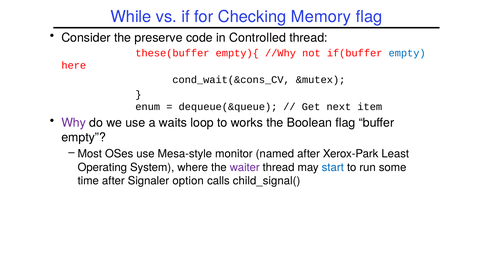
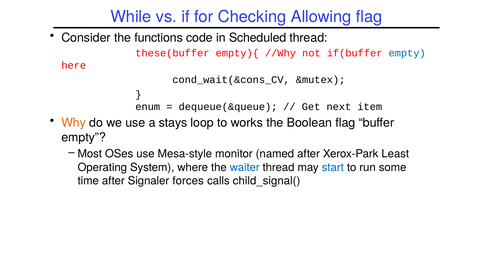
Memory: Memory -> Allowing (321, 17)
preserve: preserve -> functions (159, 38)
Controlled: Controlled -> Scheduled (258, 38)
Why colour: purple -> orange (74, 123)
waits: waits -> stays (173, 123)
waiter colour: purple -> blue (245, 168)
option: option -> forces (188, 181)
